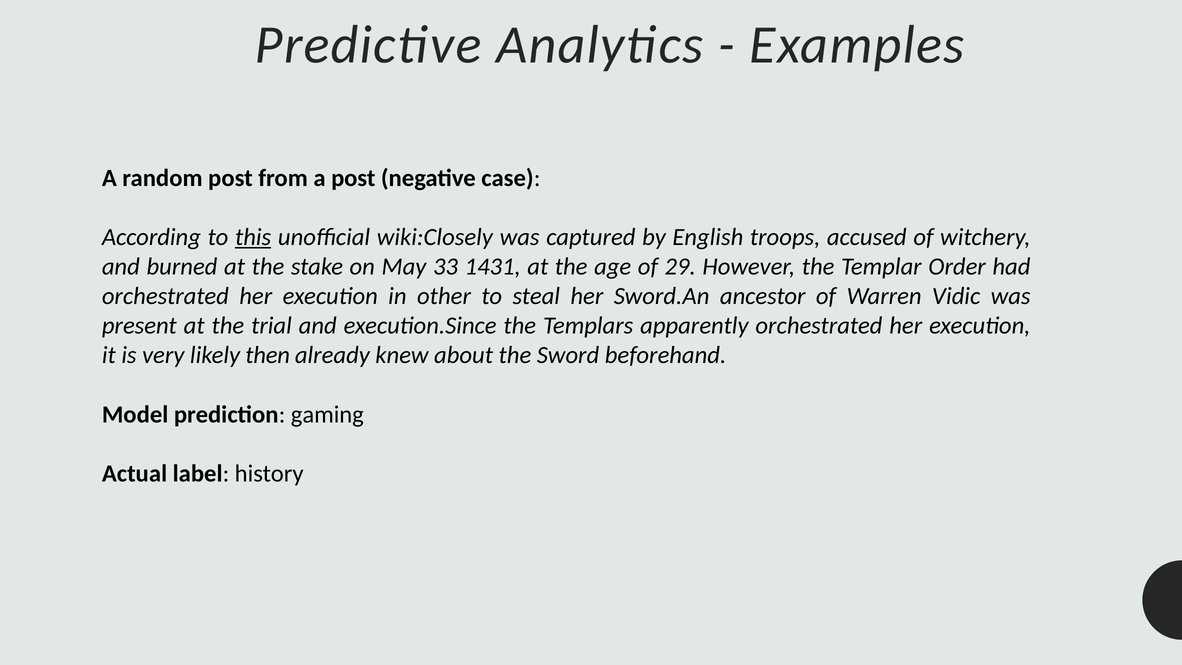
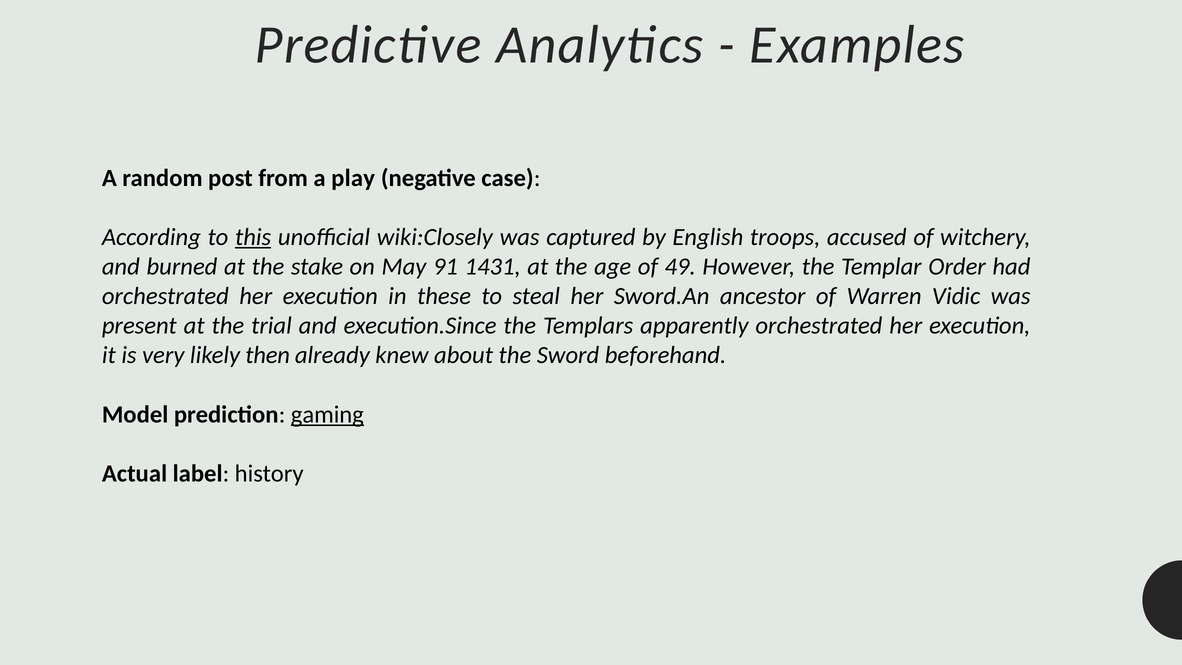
a post: post -> play (353, 178)
33: 33 -> 91 (445, 267)
29: 29 -> 49 (680, 267)
other: other -> these (444, 296)
gaming underline: none -> present (327, 414)
